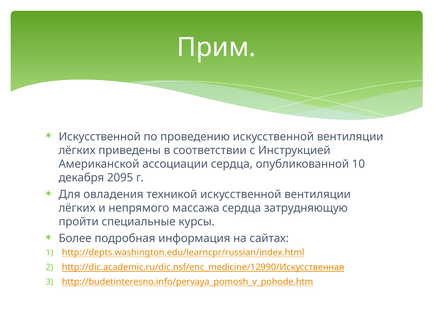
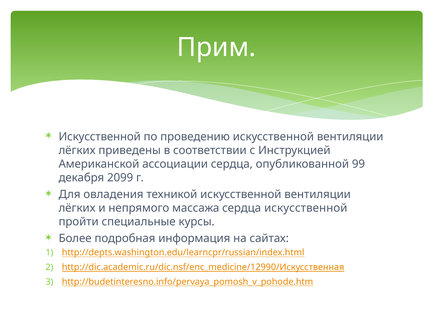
10: 10 -> 99 (358, 164)
2095: 2095 -> 2099 (120, 178)
сердца затрудняющую: затрудняющую -> искусственной (306, 208)
